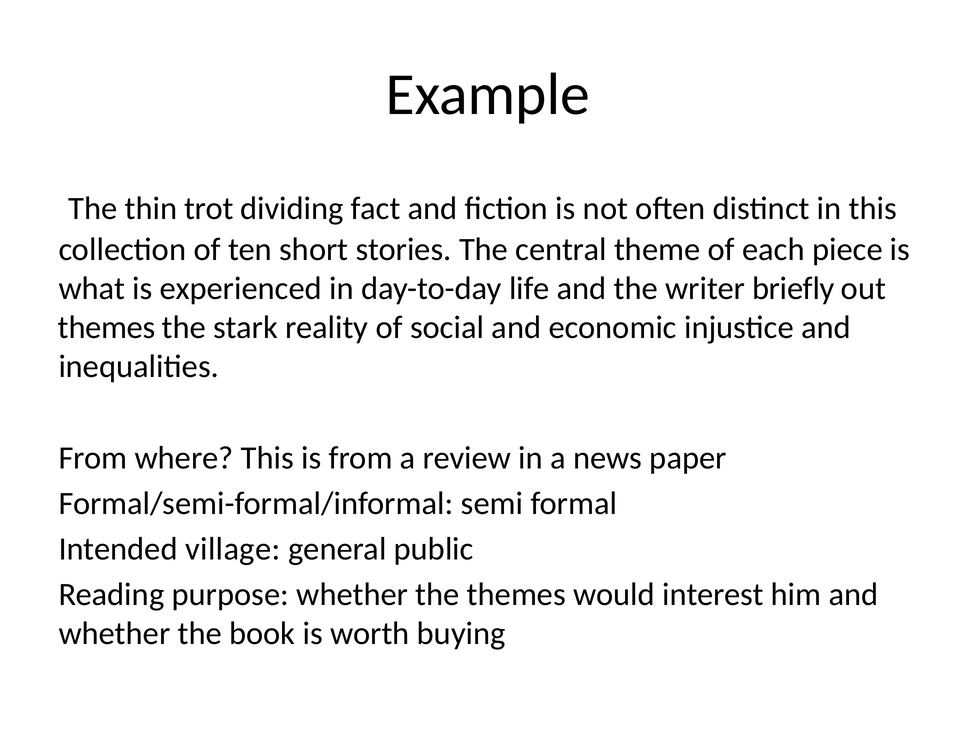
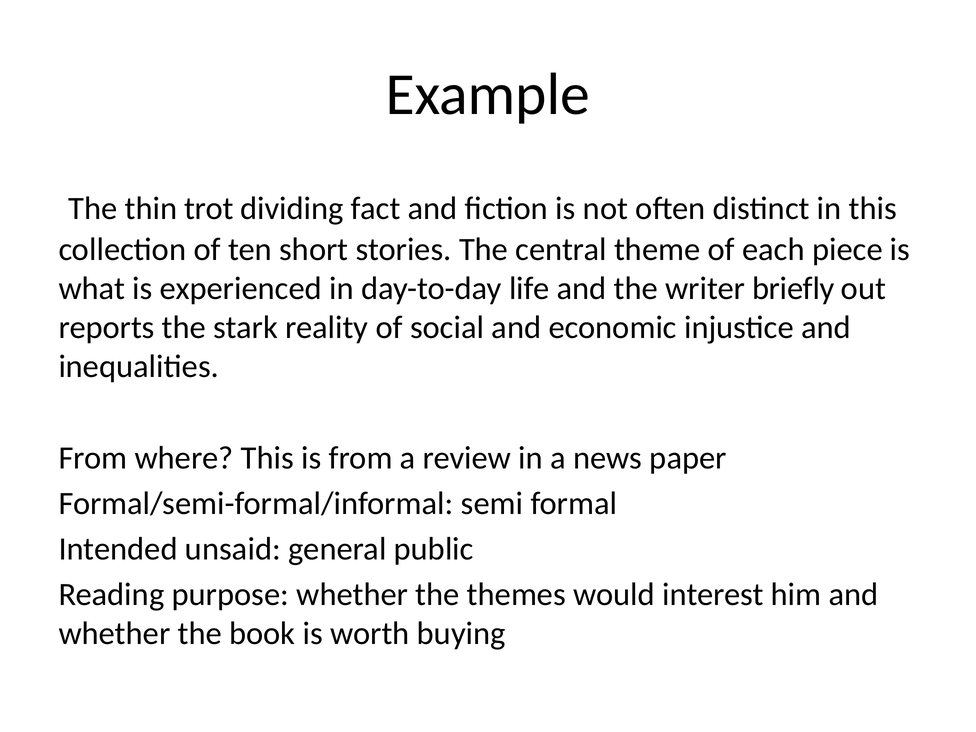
themes: themes -> reports (107, 328)
village: village -> unsaid (233, 549)
